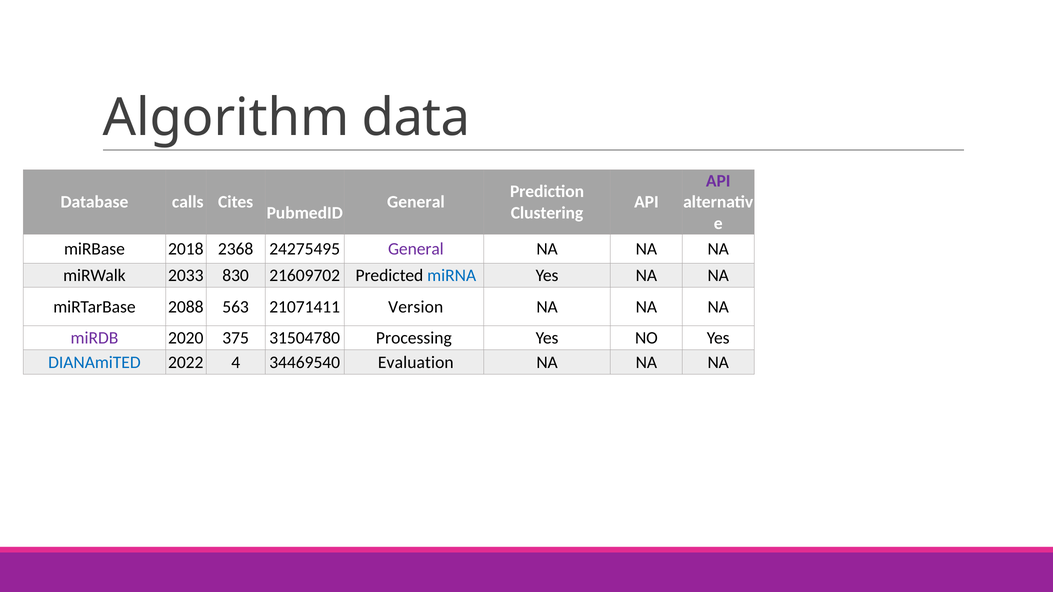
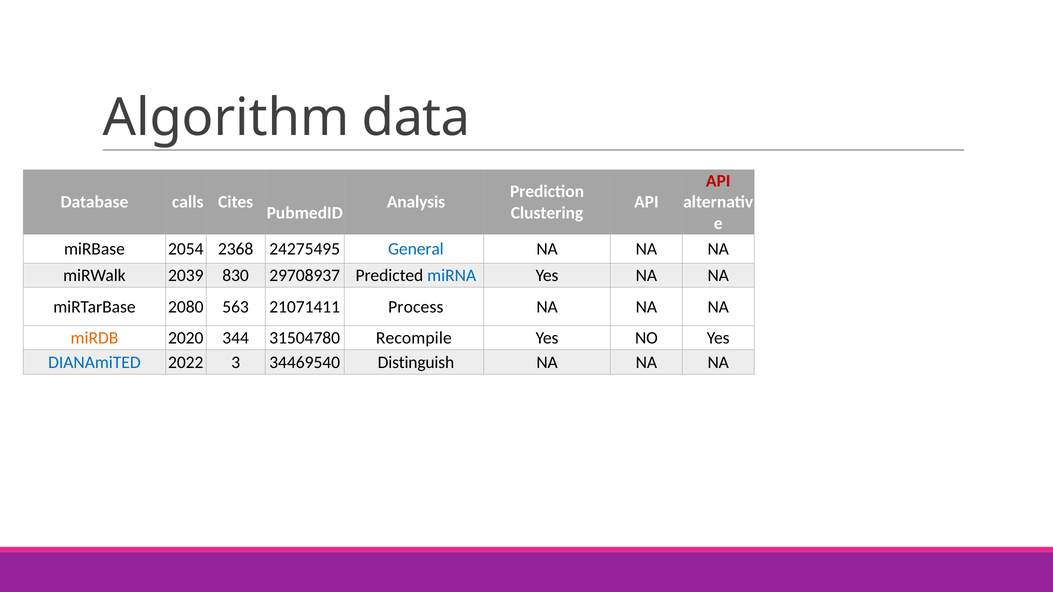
API colour: purple -> red (718, 181)
General: General -> Analysis (416, 202)
2018: 2018 -> 2054 (186, 249)
General colour: purple -> blue (416, 249)
2033: 2033 -> 2039 (186, 276)
21609702: 21609702 -> 29708937 (305, 276)
2088: 2088 -> 2080 (186, 307)
Version: Version -> Process (416, 307)
miRDB colour: purple -> orange (94, 338)
375: 375 -> 344 (236, 338)
Processing: Processing -> Recompile (414, 338)
4: 4 -> 3 (236, 362)
Evaluation: Evaluation -> Distinguish (416, 362)
